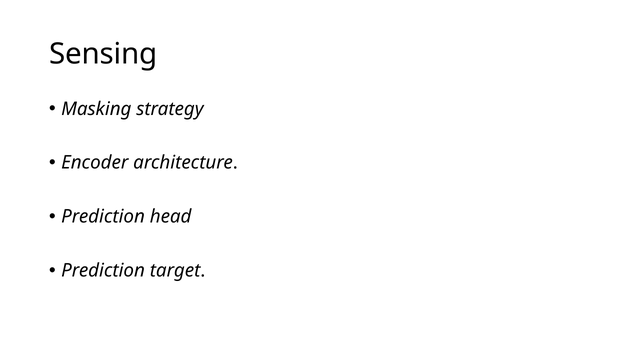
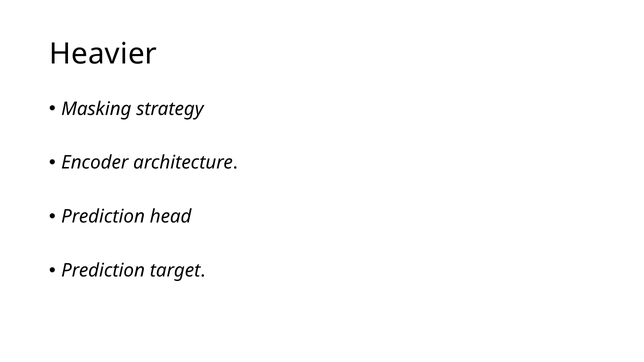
Sensing: Sensing -> Heavier (103, 54)
